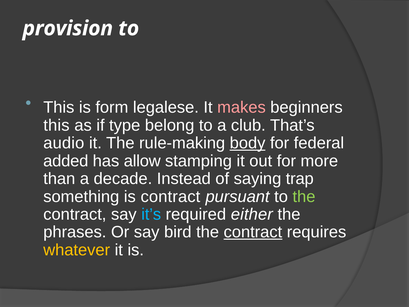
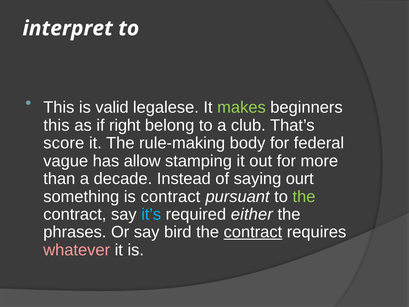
provision: provision -> interpret (68, 28)
form: form -> valid (112, 107)
makes colour: pink -> light green (241, 107)
type: type -> right (125, 125)
audio: audio -> score (64, 143)
body underline: present -> none (248, 143)
added: added -> vague (66, 161)
trap: trap -> ourt (300, 179)
whatever colour: yellow -> pink (77, 250)
